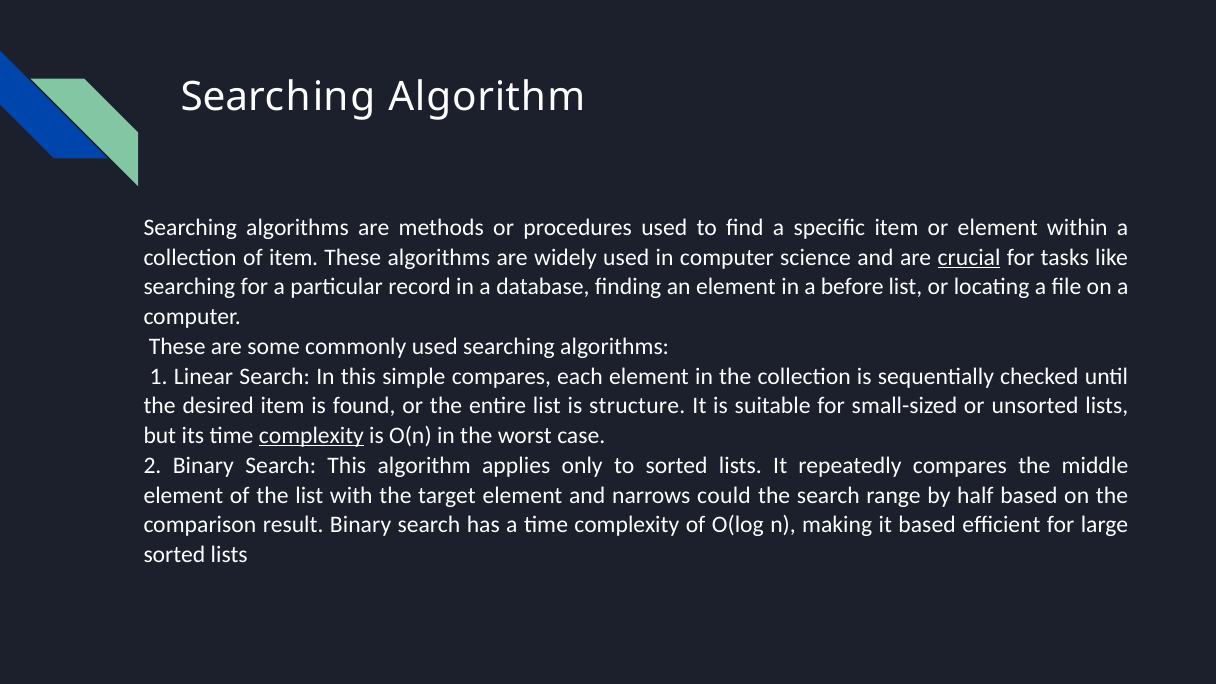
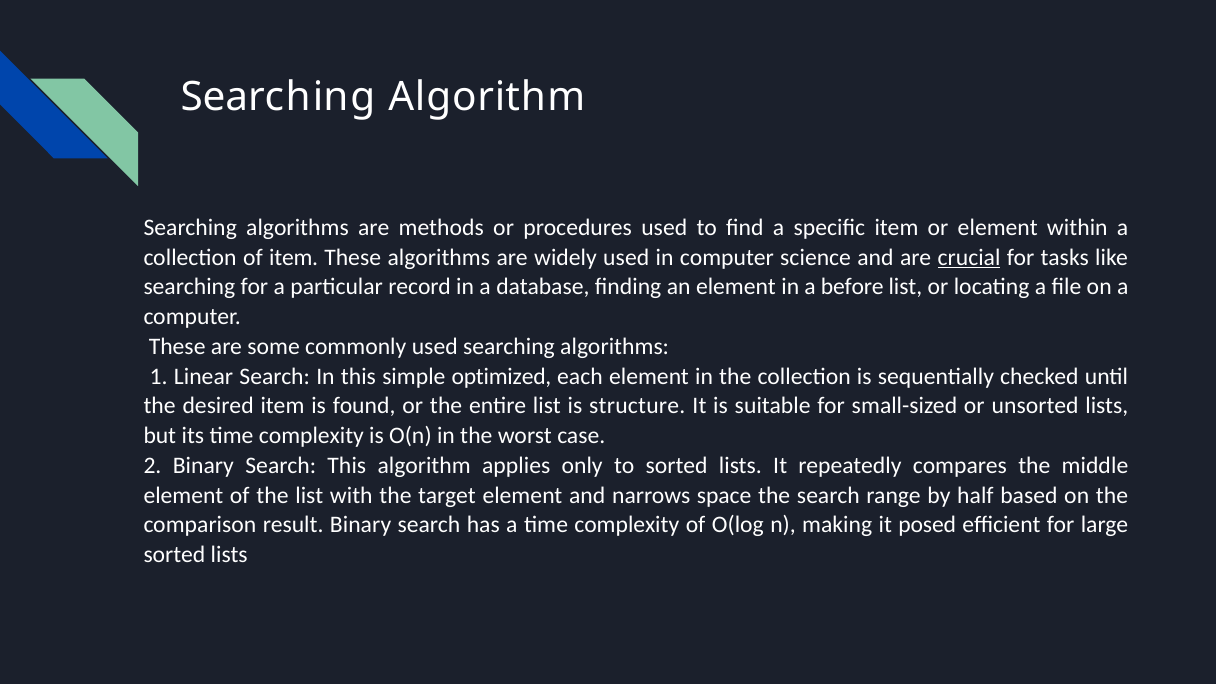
simple compares: compares -> optimized (501, 377)
complexity underline: present -> none (311, 436)
could: could -> space (724, 495)
it based: based -> posed (927, 525)
